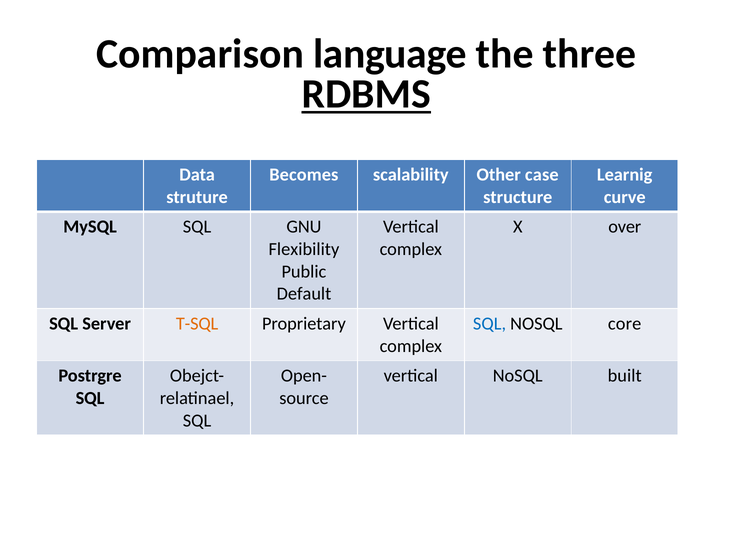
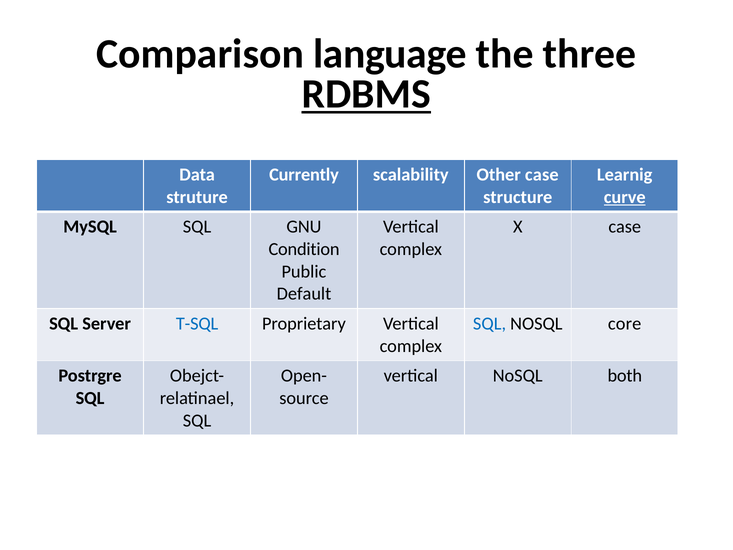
Becomes: Becomes -> Currently (304, 175)
curve underline: none -> present (625, 197)
X over: over -> case (625, 227)
Flexibility: Flexibility -> Condition (304, 249)
T-SQL colour: orange -> blue (197, 324)
built: built -> both (625, 376)
